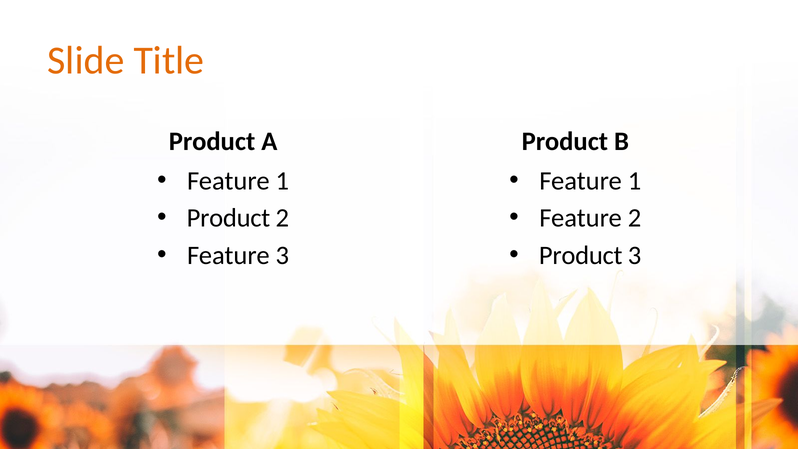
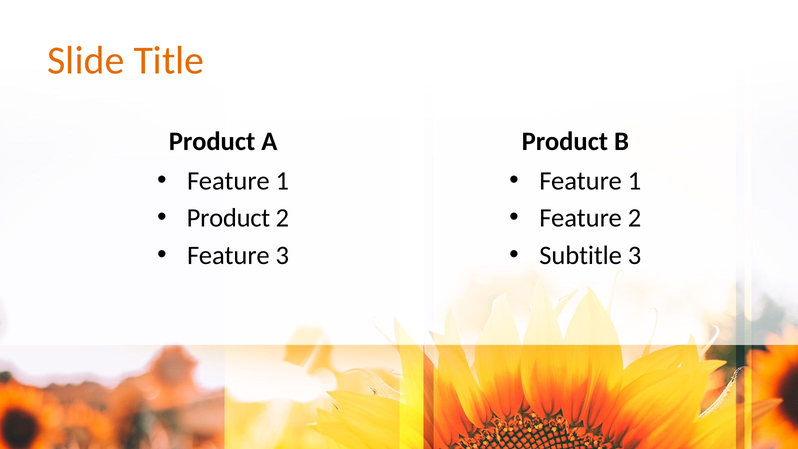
Product: Product -> Subtitle (581, 255)
